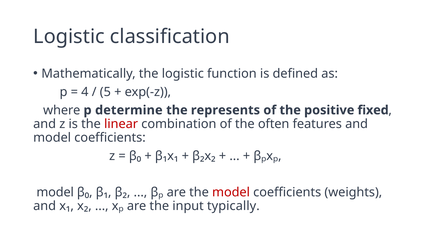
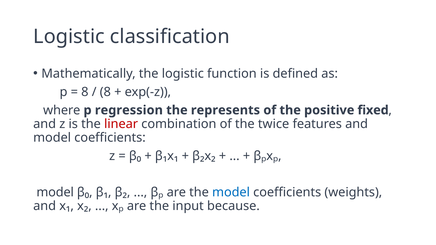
4: 4 -> 8 (85, 92)
5: 5 -> 8 (105, 92)
determine: determine -> regression (129, 110)
often: often -> twice (274, 124)
model colour: red -> blue (231, 193)
typically: typically -> because (233, 206)
